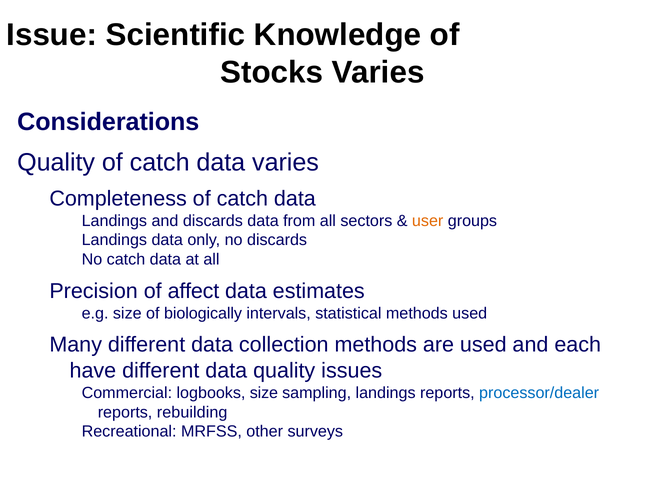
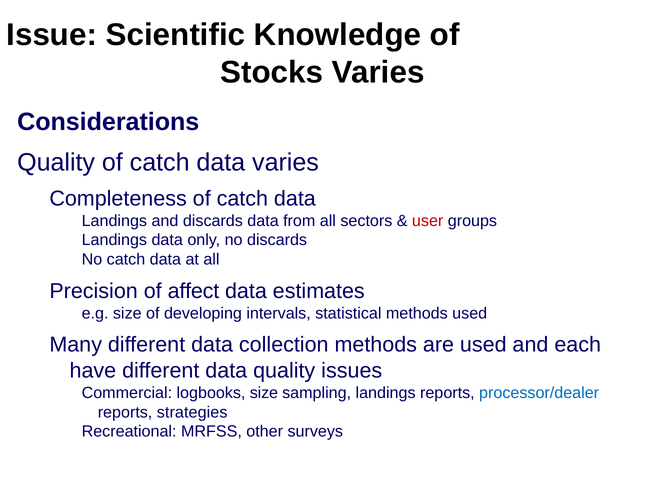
user colour: orange -> red (428, 221)
biologically: biologically -> developing (203, 313)
rebuilding: rebuilding -> strategies (192, 412)
